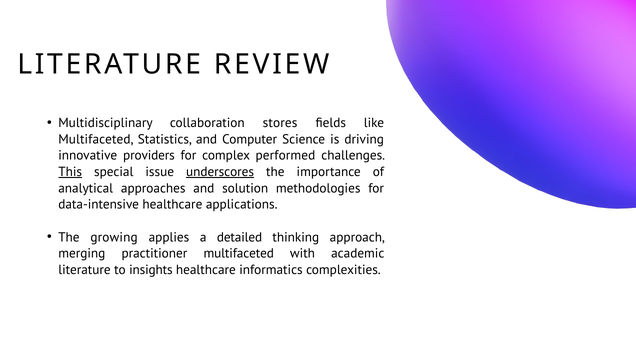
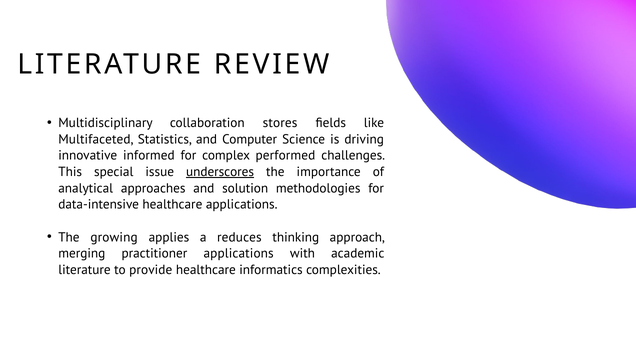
providers: providers -> informed (149, 155)
This underline: present -> none (70, 172)
detailed: detailed -> reduces (239, 237)
practitioner multifaceted: multifaceted -> applications (239, 253)
insights: insights -> provide (151, 270)
